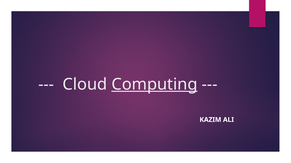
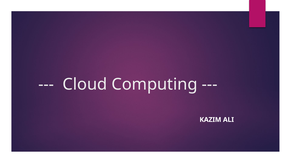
Computing underline: present -> none (154, 85)
